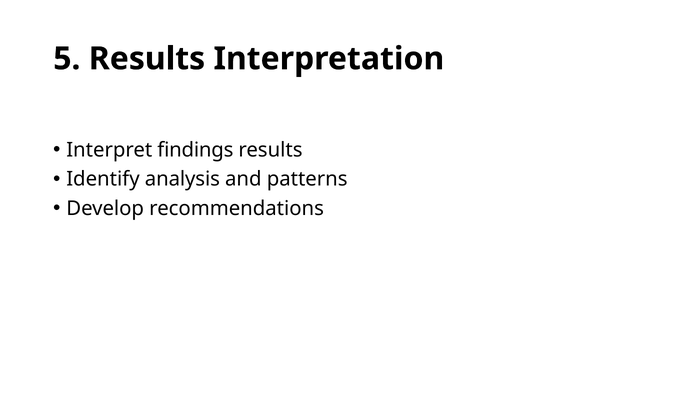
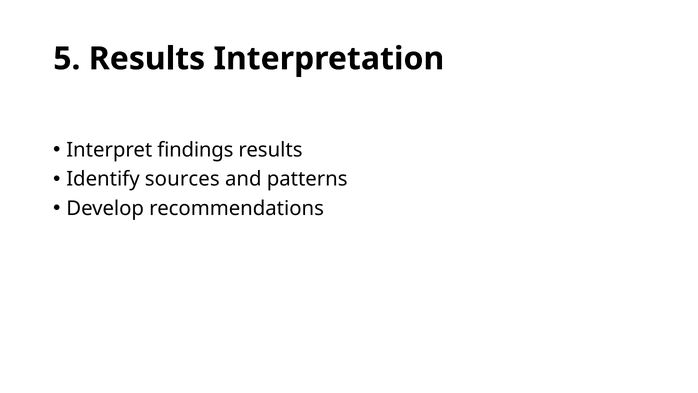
analysis: analysis -> sources (182, 179)
